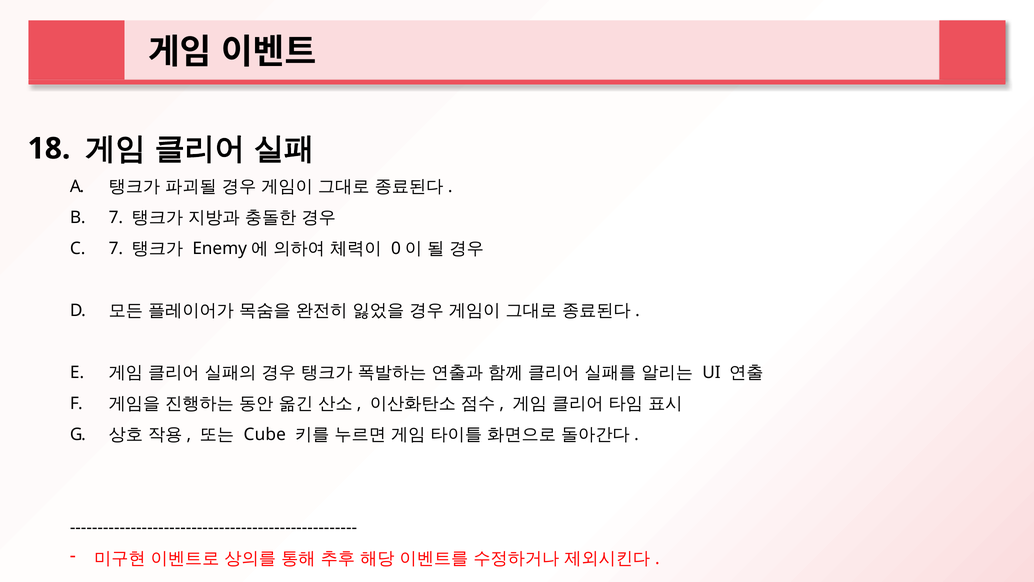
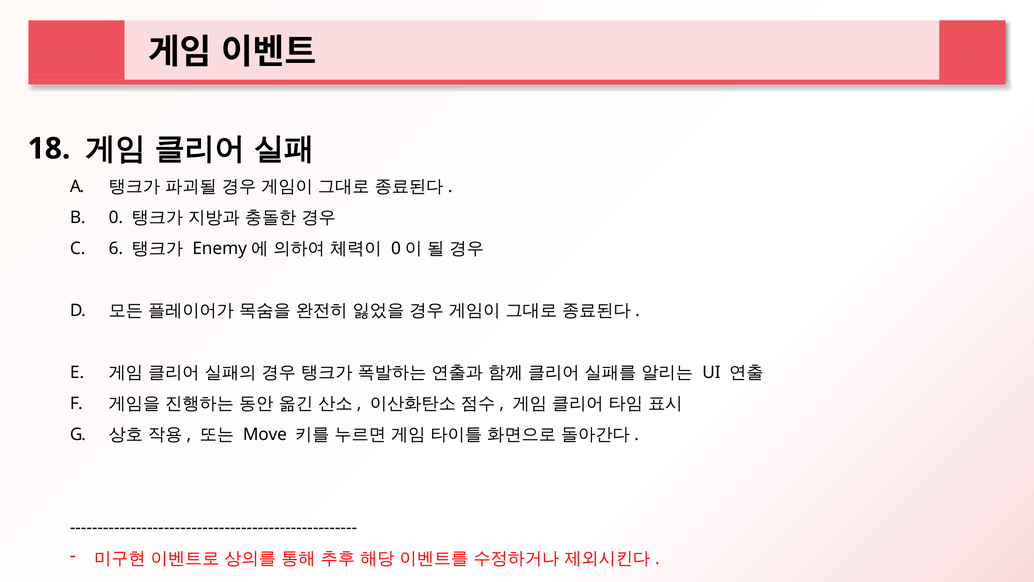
7: 7 -> 0 (116, 217)
7: 7 -> 6 (116, 248)
Cube: Cube -> Move (265, 434)
